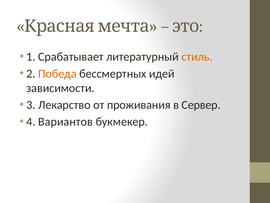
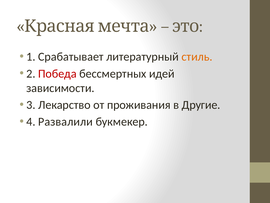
Победа colour: orange -> red (57, 73)
Сервер: Сервер -> Другие (201, 105)
Вариантов: Вариантов -> Развалили (65, 122)
